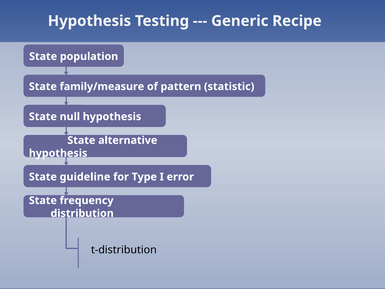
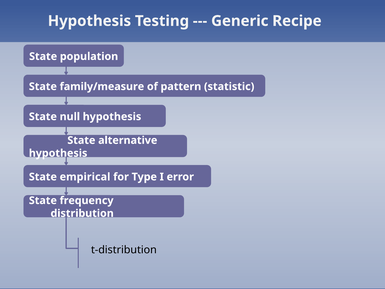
guideline: guideline -> empirical (85, 177)
